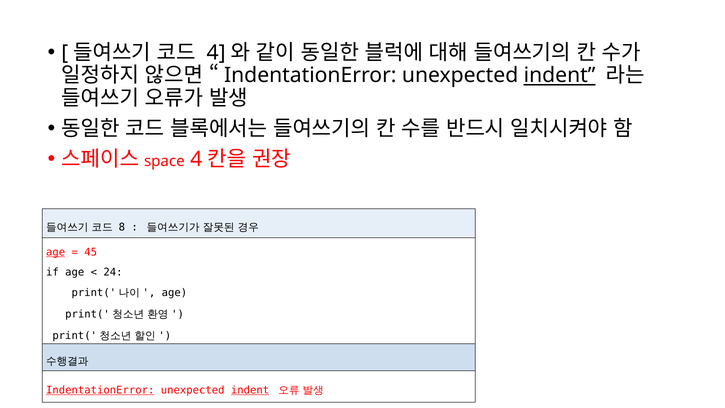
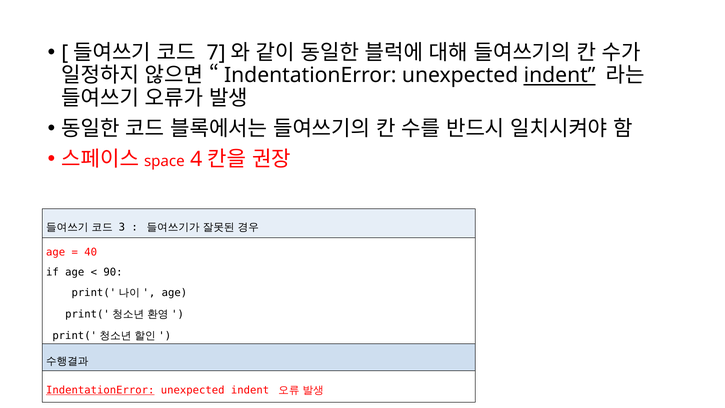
4: 4 -> 7 (216, 53)
8: 8 -> 3 (122, 227)
age underline: present -> none (56, 252)
45: 45 -> 40 (91, 252)
24: 24 -> 90 (113, 272)
indent underline: present -> none (250, 390)
